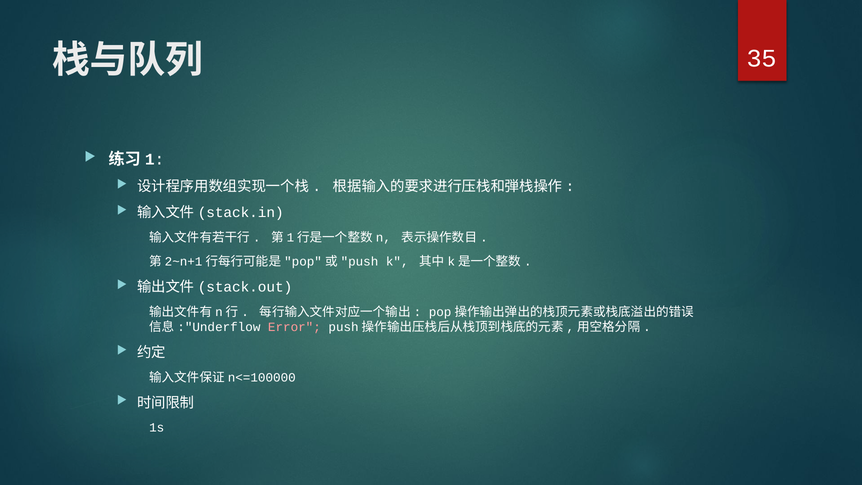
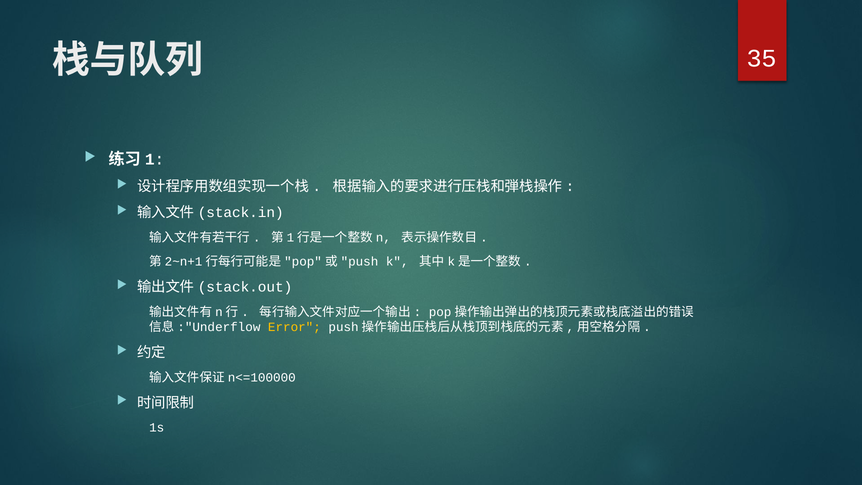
Error colour: pink -> yellow (294, 327)
